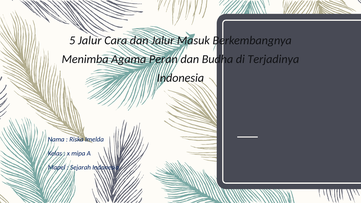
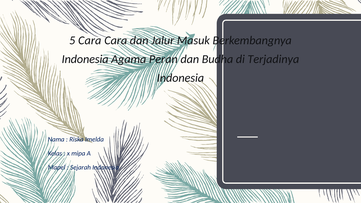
5 Jalur: Jalur -> Cara (90, 40)
Menimba: Menimba -> Indonesia (85, 59)
